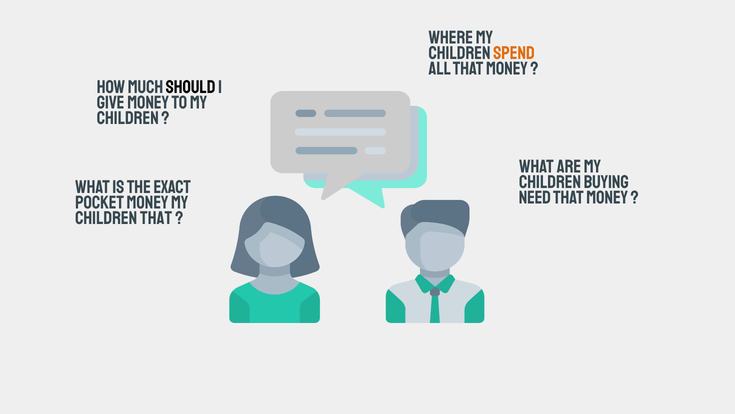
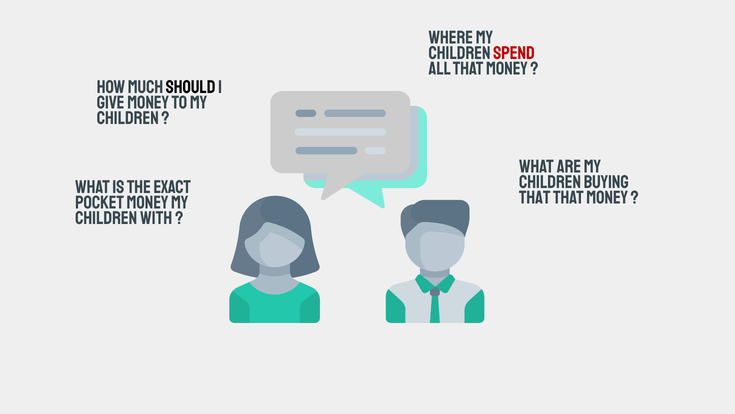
spend colour: orange -> red (514, 53)
need: need -> that (535, 198)
children that: that -> with (156, 218)
